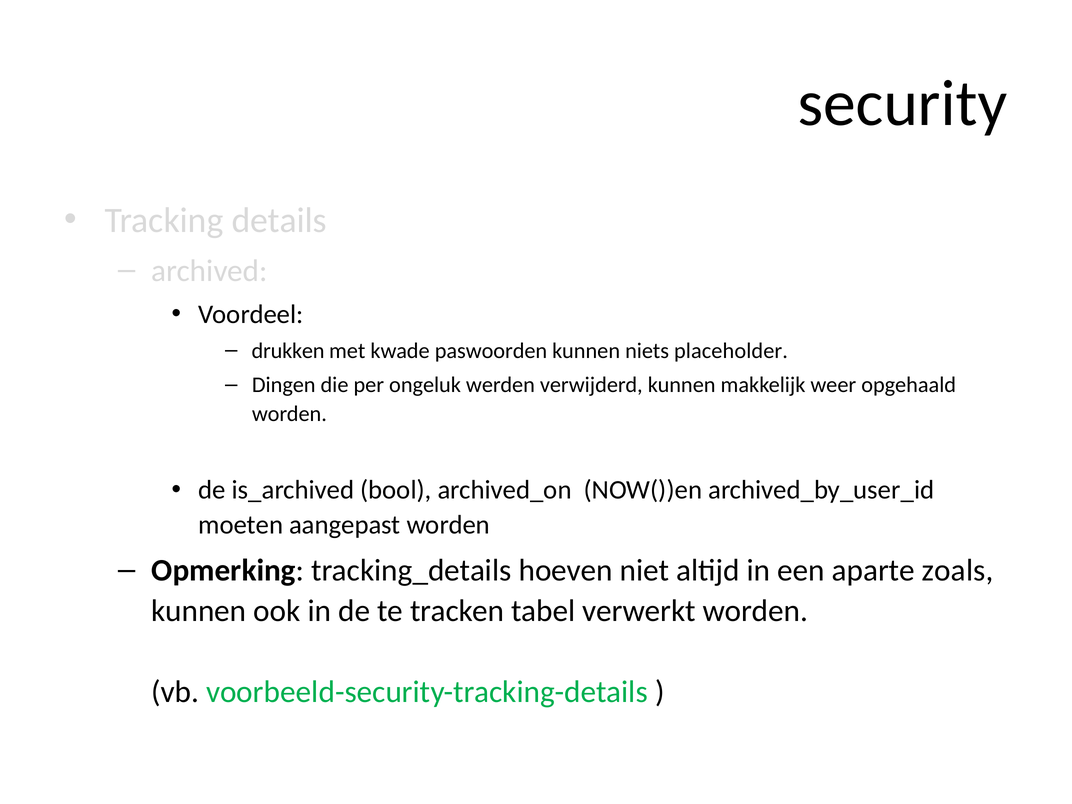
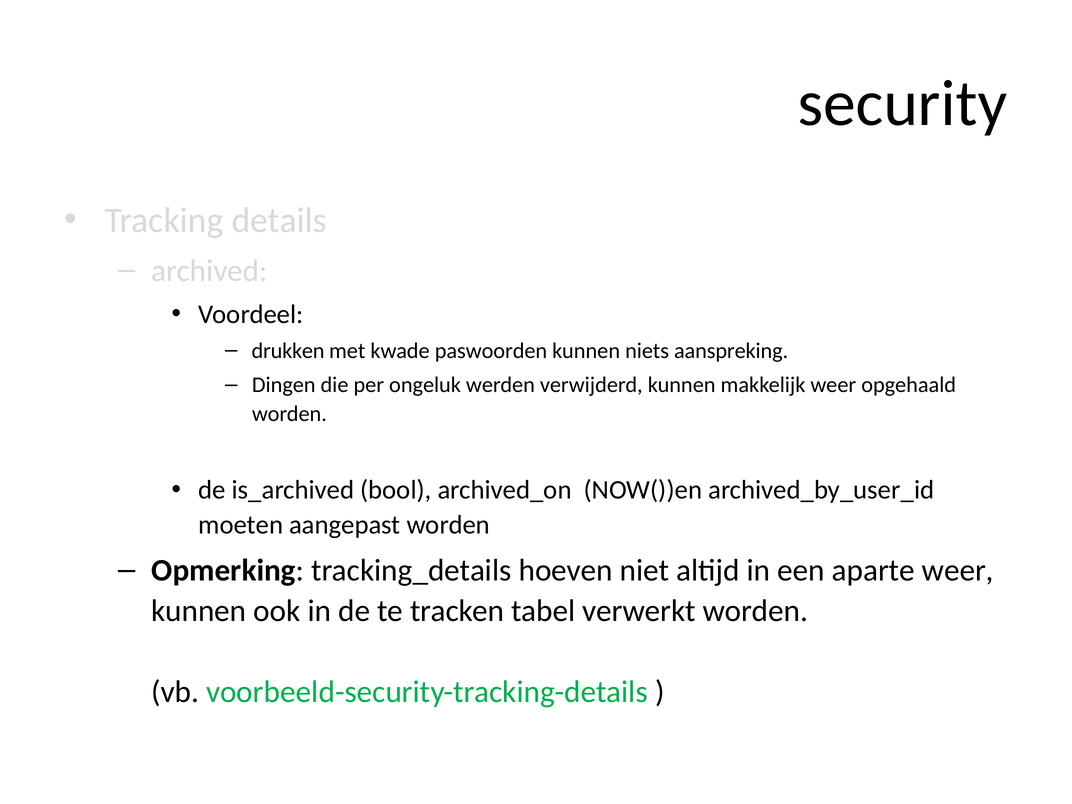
placeholder: placeholder -> aanspreking (731, 351)
aparte zoals: zoals -> weer (958, 571)
